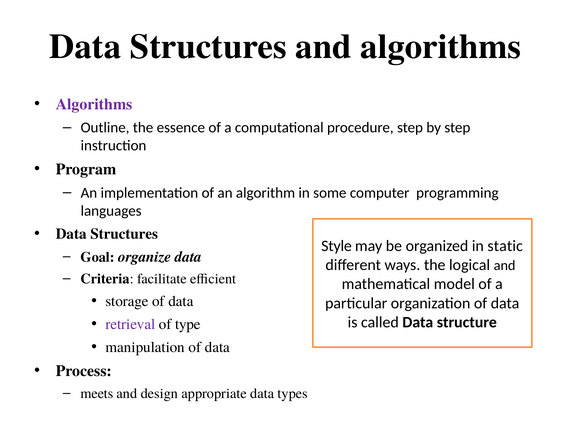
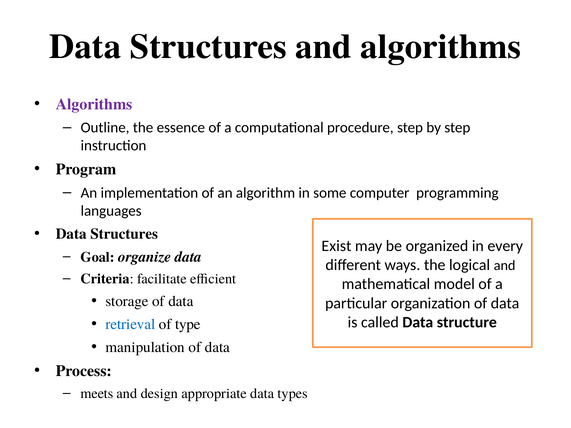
Style: Style -> Exist (336, 246)
static: static -> every (505, 246)
retrieval colour: purple -> blue (130, 324)
